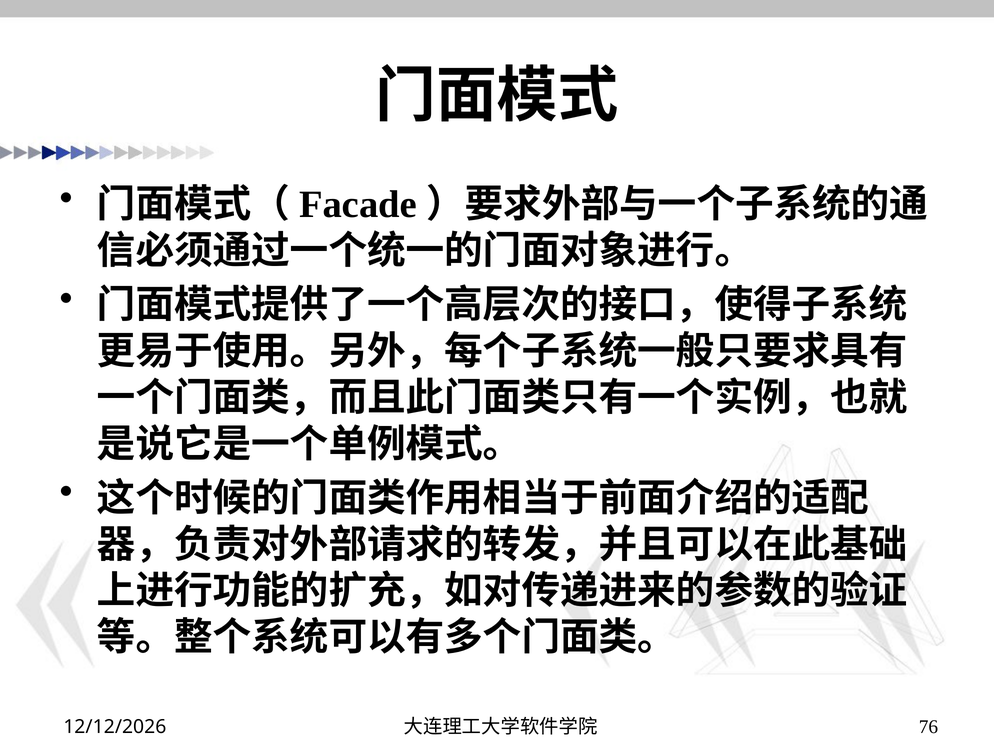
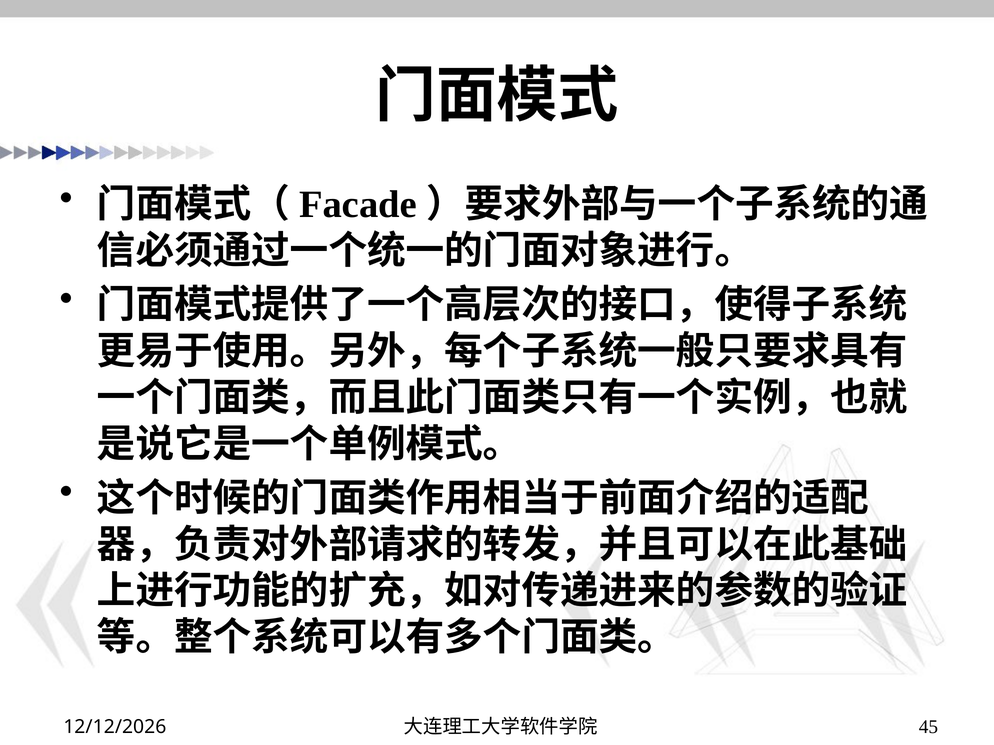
76: 76 -> 45 (928, 727)
